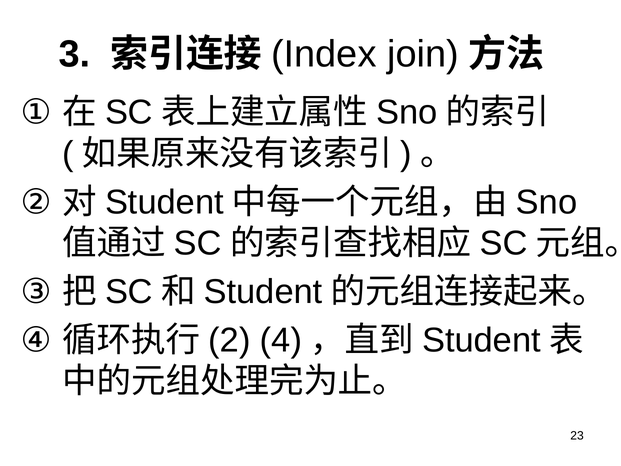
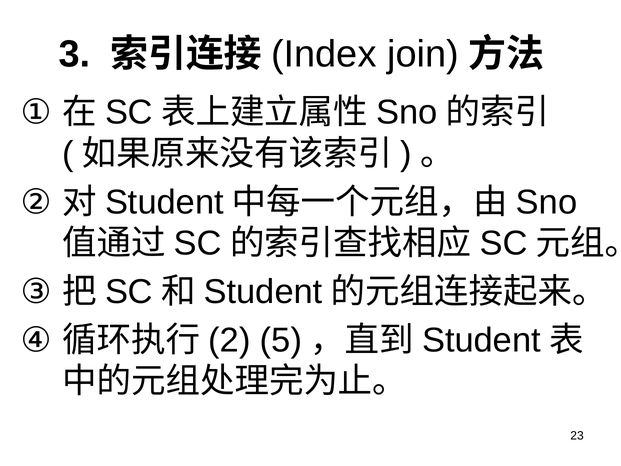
4: 4 -> 5 (281, 340)
